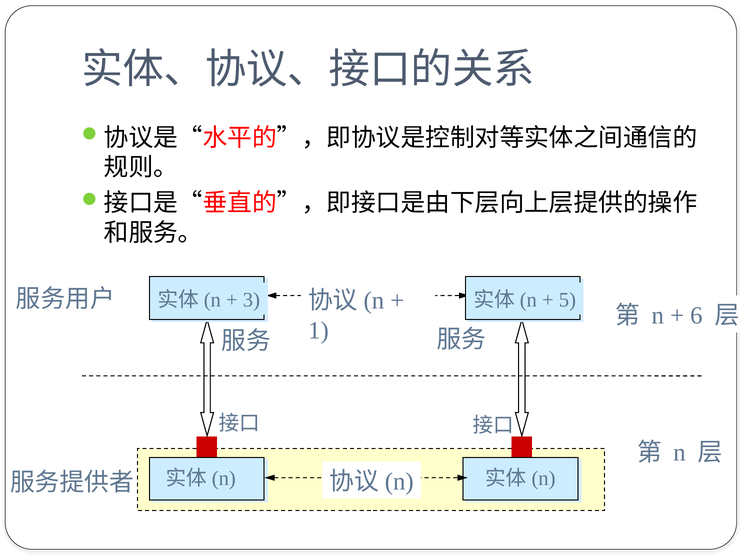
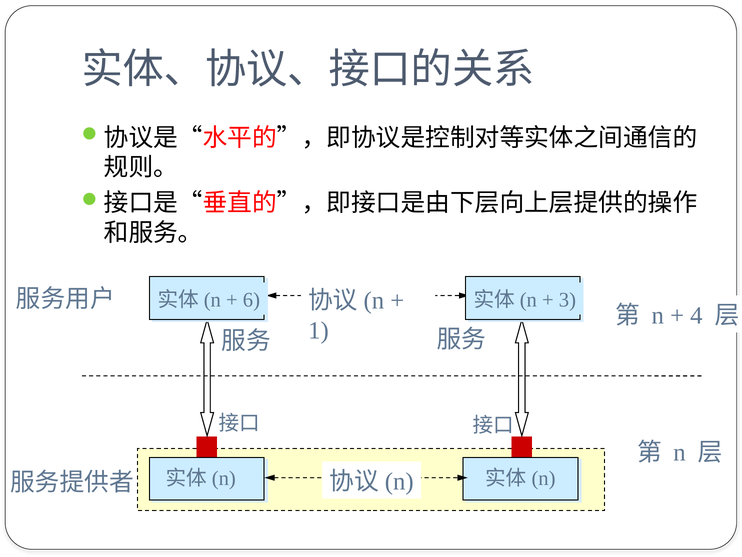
5: 5 -> 3 (567, 300)
3: 3 -> 6 (251, 300)
6: 6 -> 4 (696, 315)
